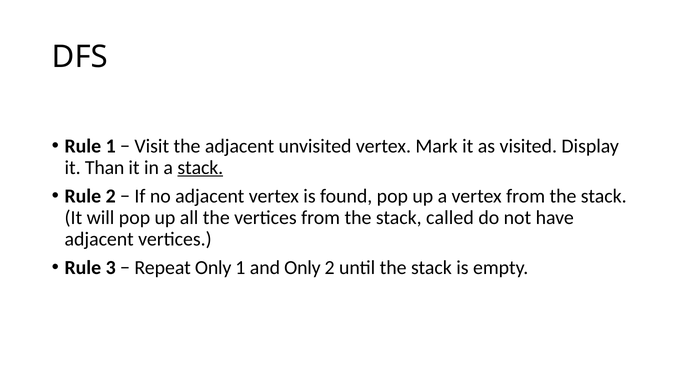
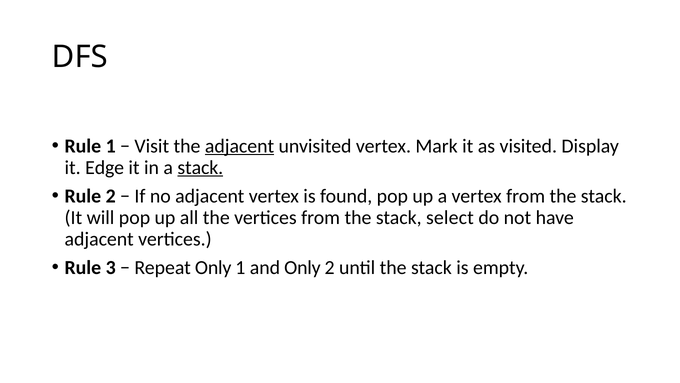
adjacent underline: none -> present (240, 146)
Than: Than -> Edge (105, 167)
called: called -> select (450, 217)
